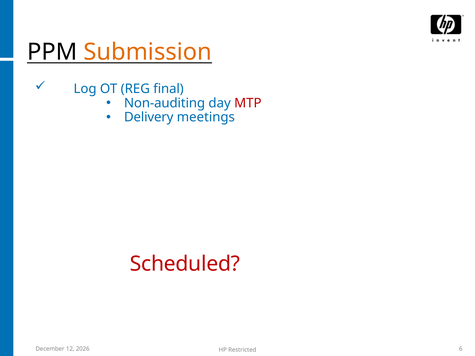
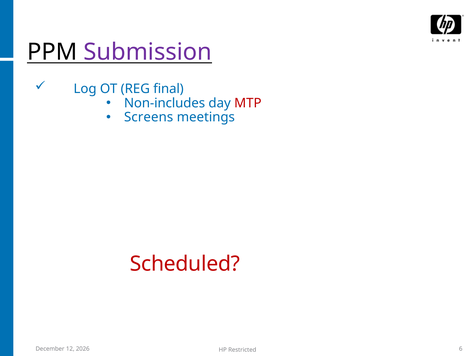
Submission colour: orange -> purple (148, 52)
Non-auditing: Non-auditing -> Non-includes (165, 103)
Delivery: Delivery -> Screens (149, 117)
